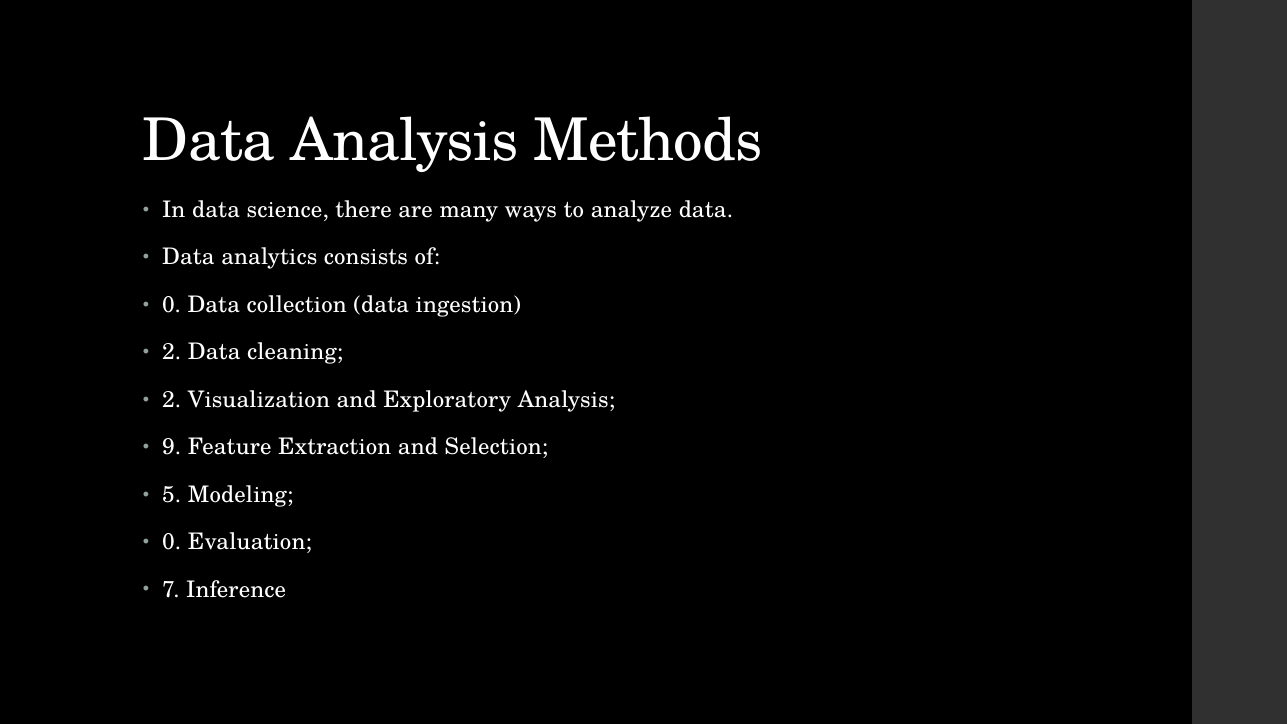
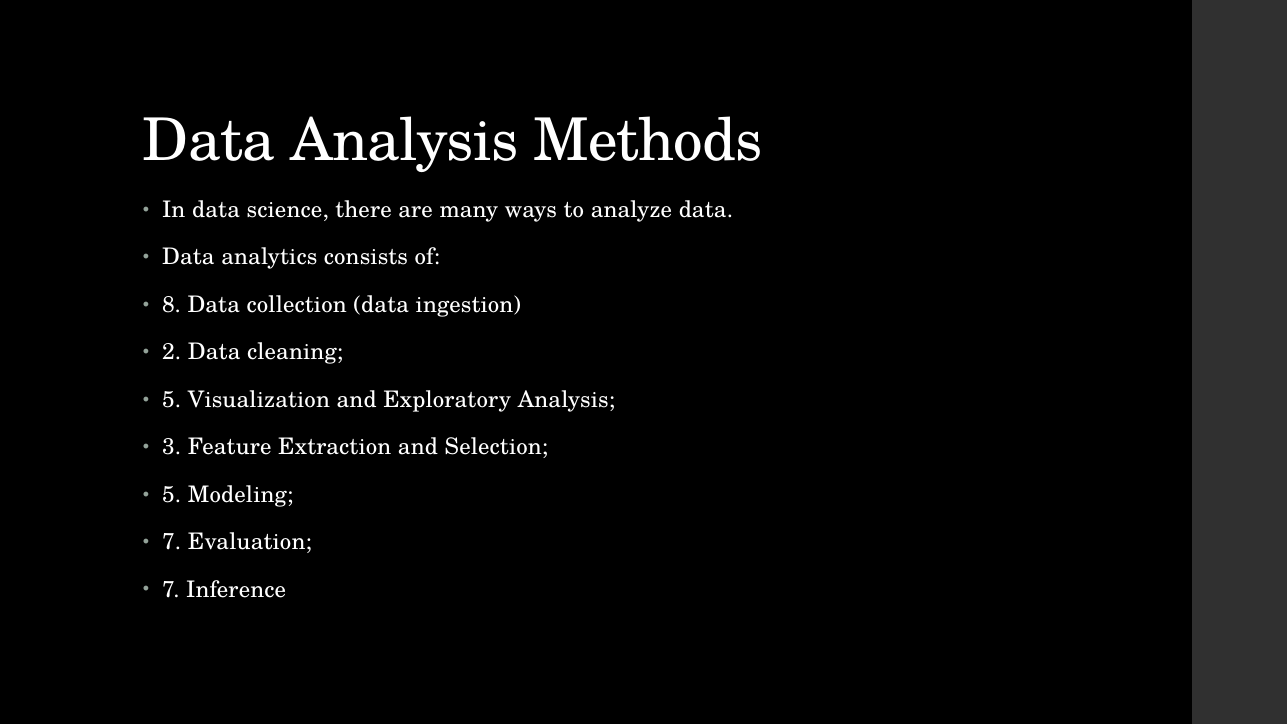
0: 0 -> 8 (172, 305)
2: 2 -> 5 (172, 400)
9: 9 -> 3 (172, 447)
0: 0 -> 7 (172, 542)
